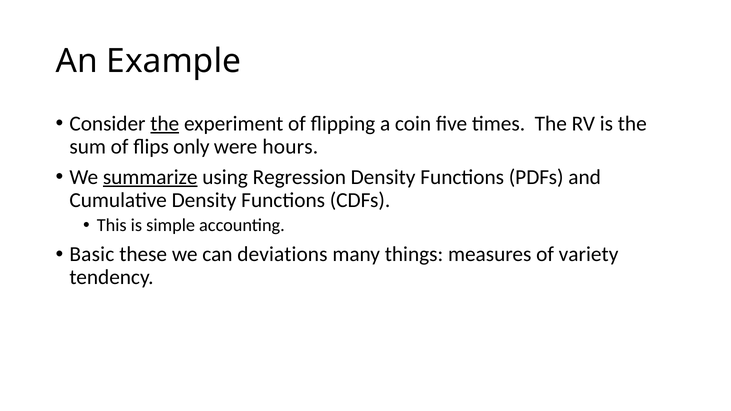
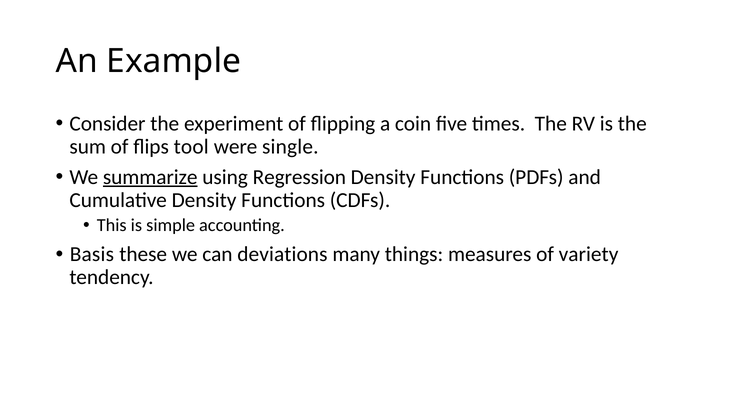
the underline: present -> none (165, 124)
only: only -> tool (191, 147)
hours: hours -> single (290, 147)
Basic: Basic -> Basis (92, 254)
